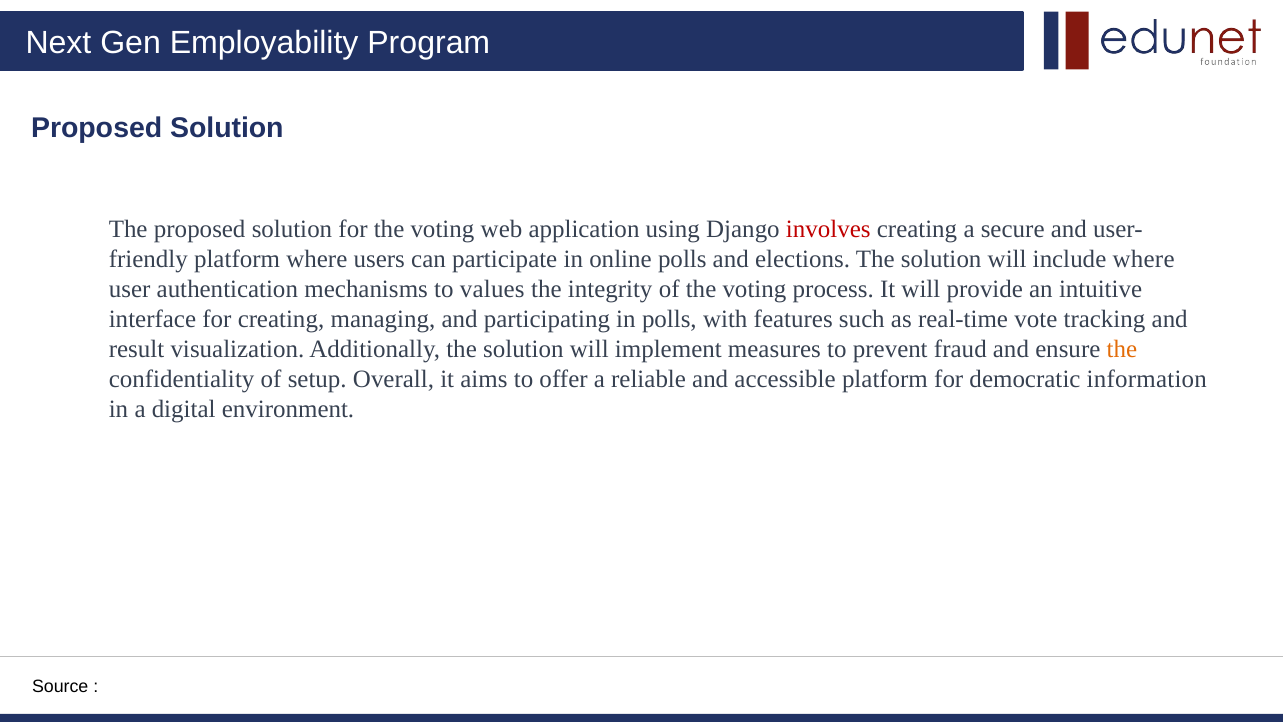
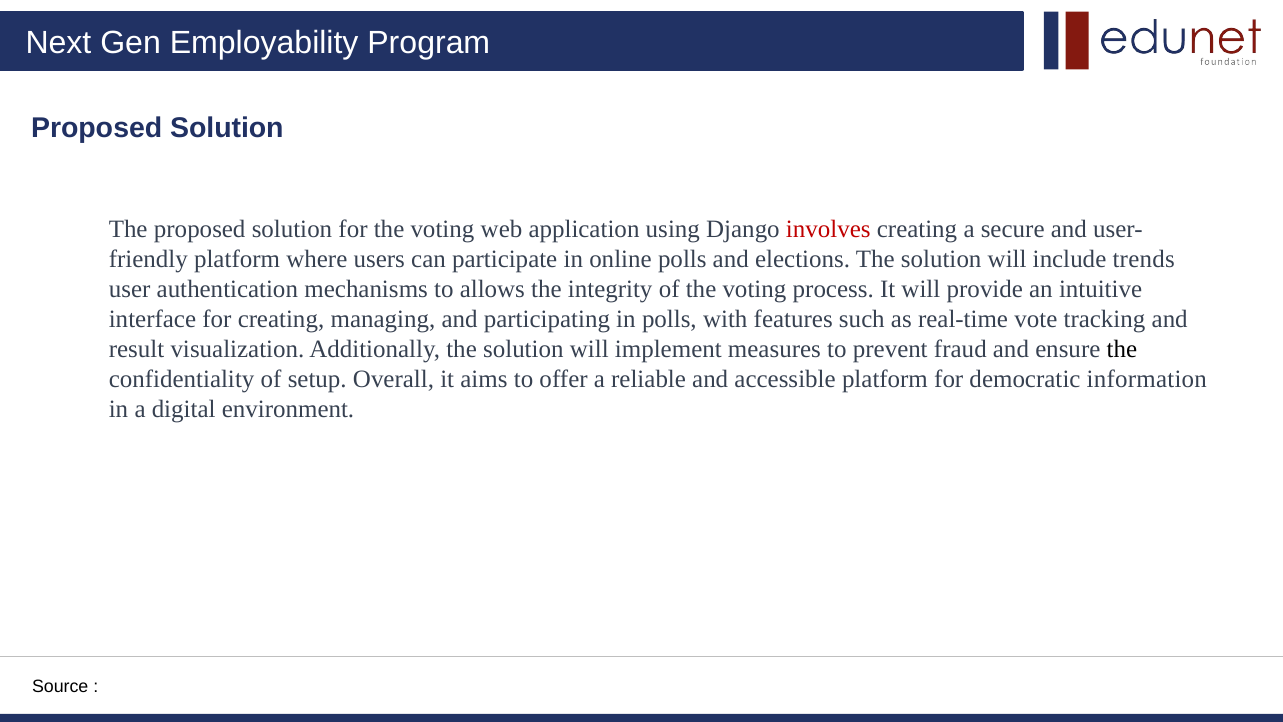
include where: where -> trends (1144, 259)
values: values -> allows (492, 289)
the colour: orange -> black (1122, 349)
